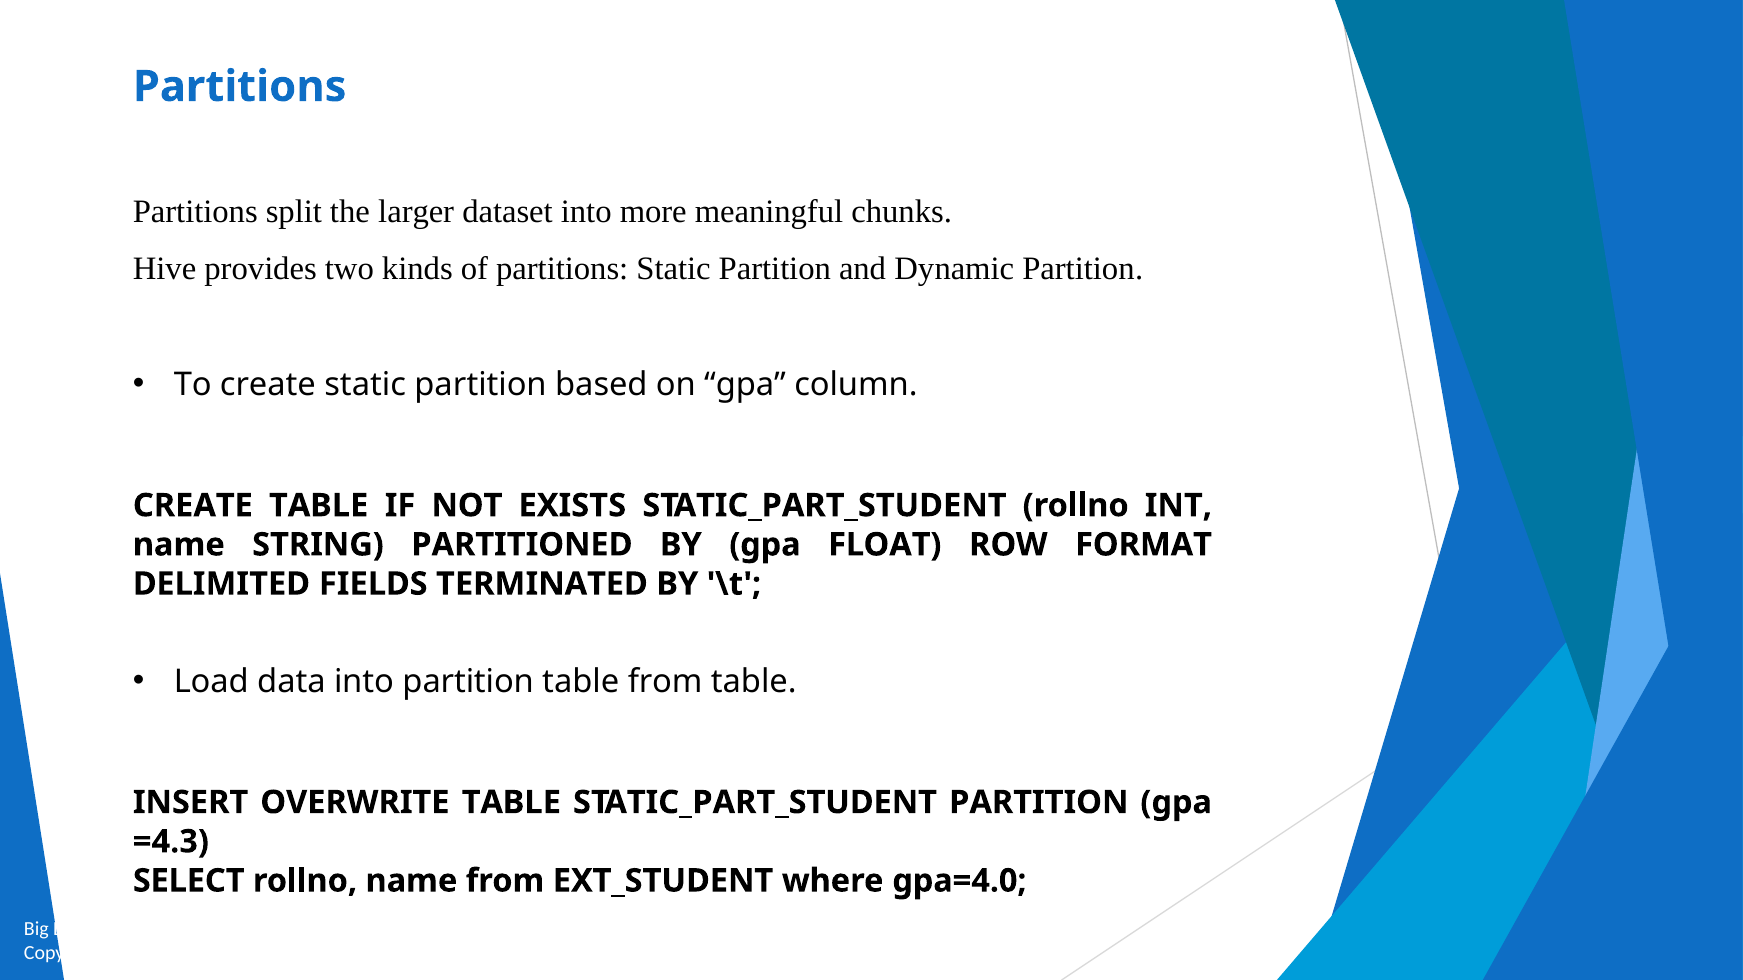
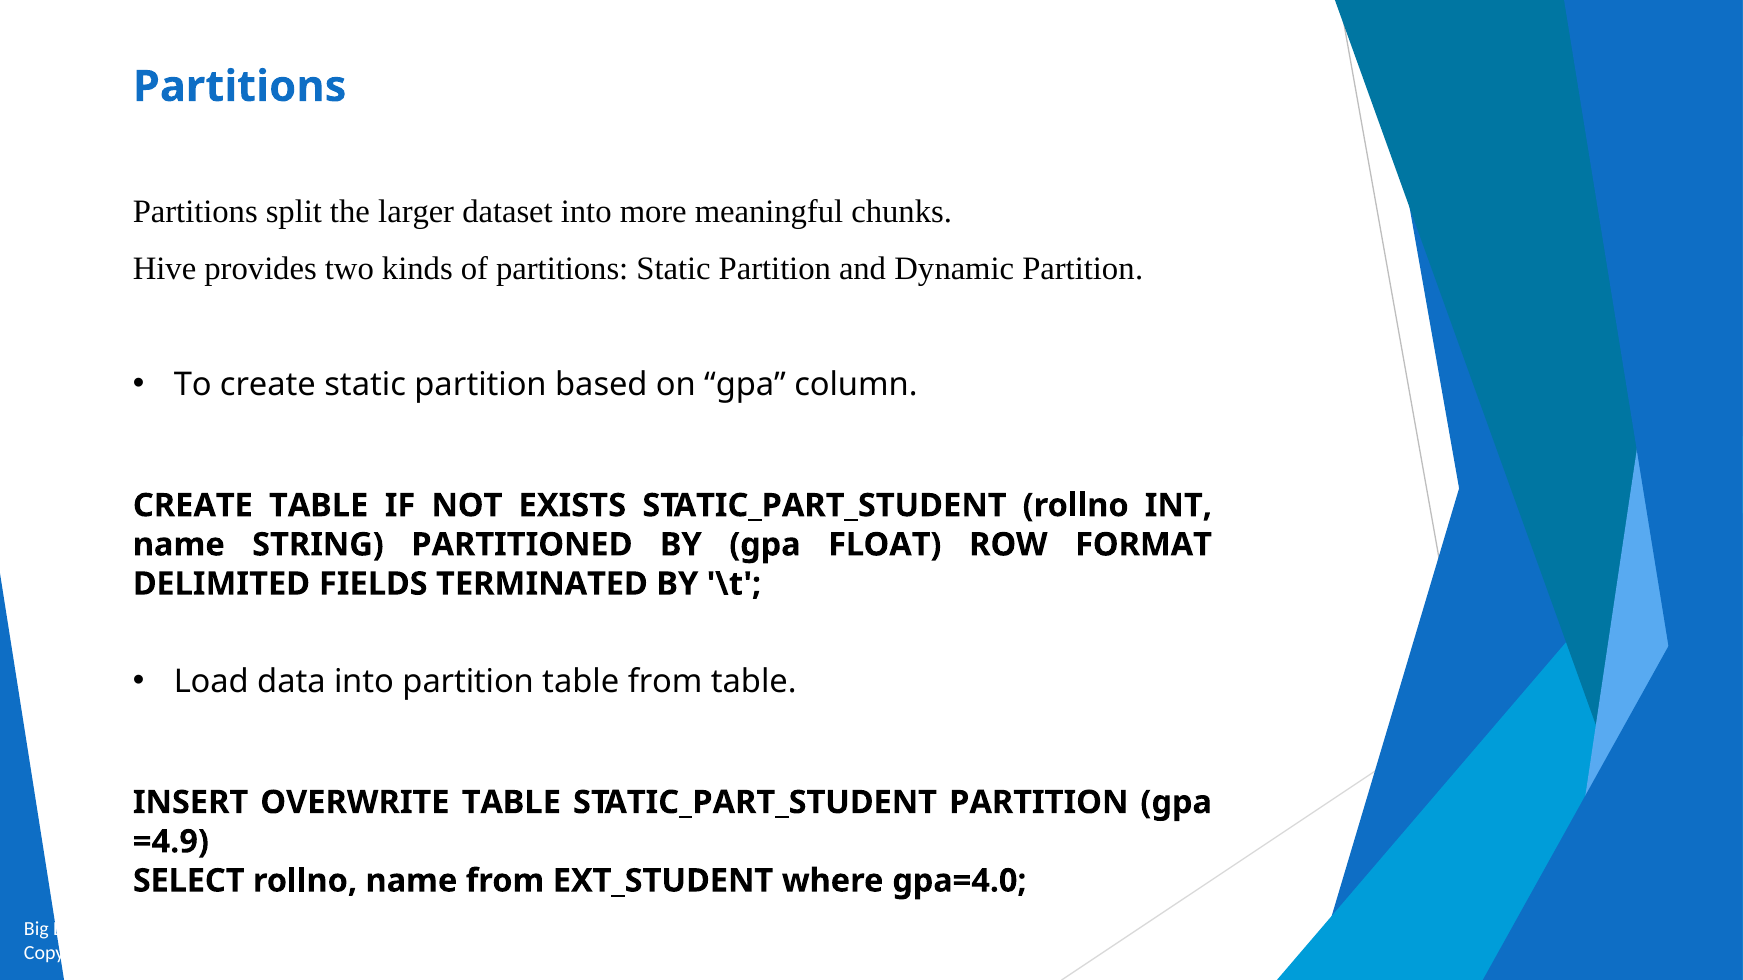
=4.3: =4.3 -> =4.9 (171, 842)
